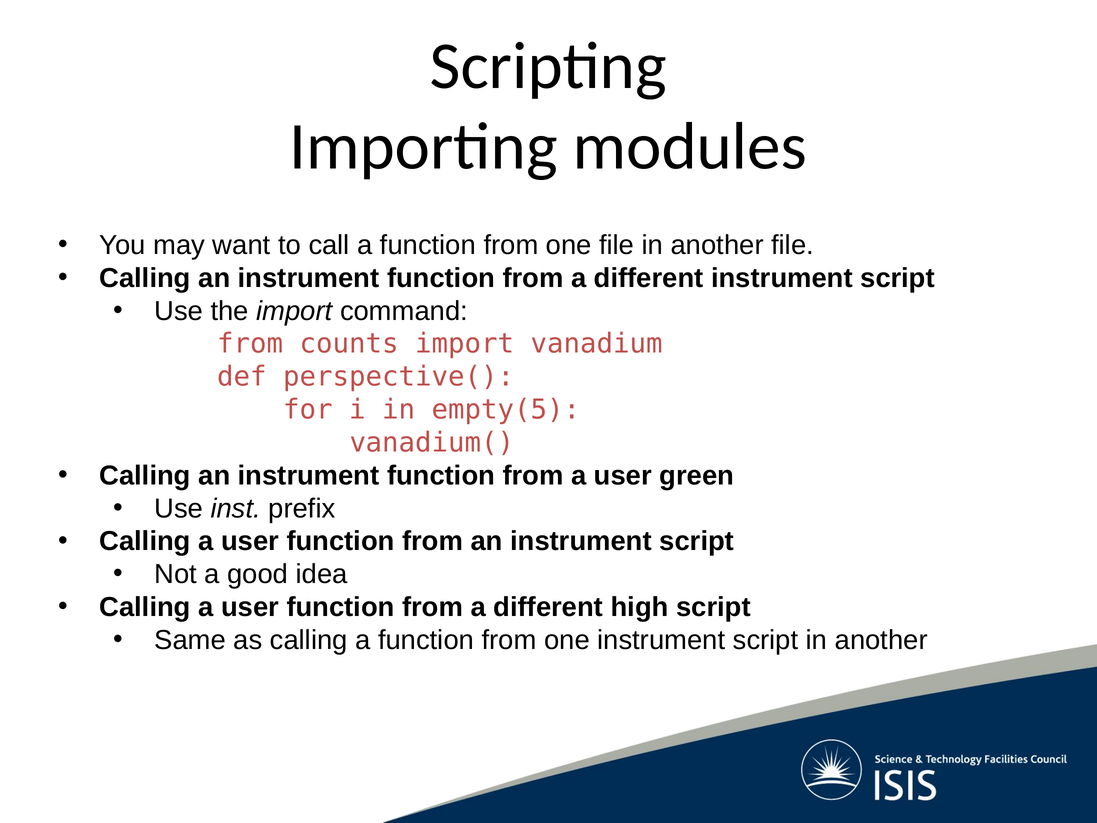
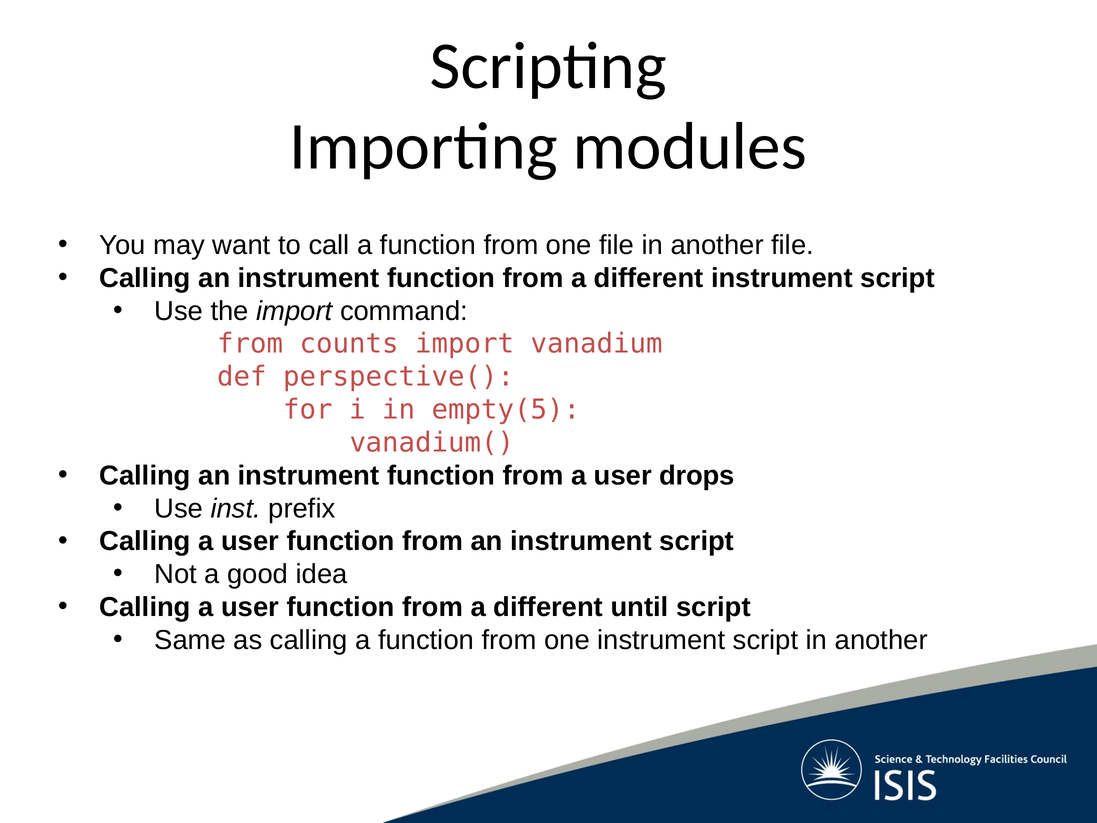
green: green -> drops (697, 475)
high: high -> until (640, 607)
